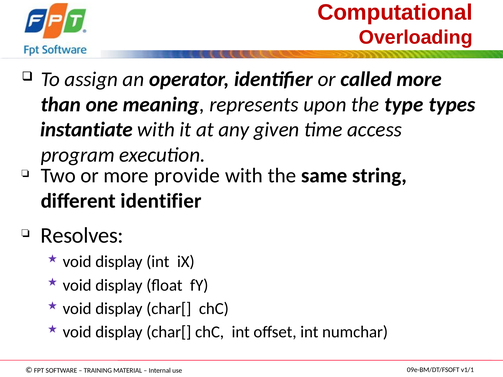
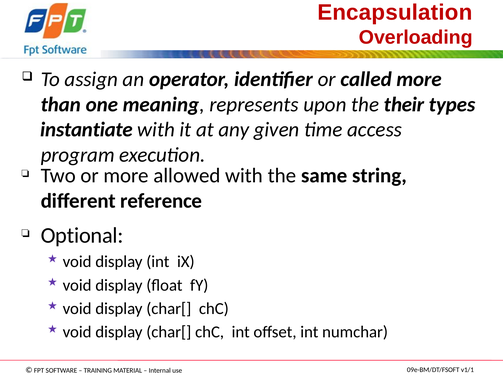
Computational: Computational -> Encapsulation (395, 12)
type: type -> their (404, 105)
provide: provide -> allowed (187, 176)
different identifier: identifier -> reference (161, 201)
Resolves: Resolves -> Optional (82, 235)
